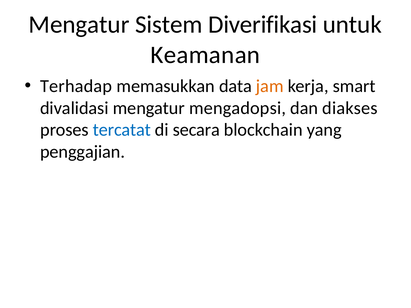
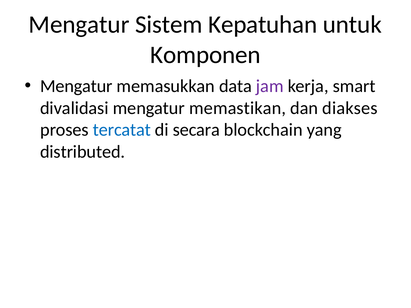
Diverifikasi: Diverifikasi -> Kepatuhan (263, 25)
Keamanan: Keamanan -> Komponen (205, 55)
Terhadap: Terhadap -> Mengatur (76, 86)
jam colour: orange -> purple (270, 86)
mengadopsi: mengadopsi -> memastikan (238, 108)
penggajian: penggajian -> distributed (83, 152)
